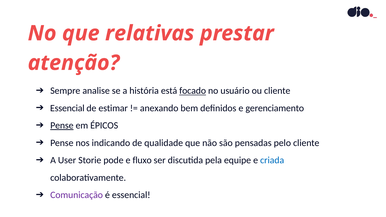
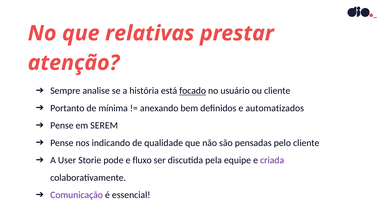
Essencial: Essencial -> Portanto (67, 108)
estimar: estimar -> mínima (113, 108)
gerenciamento: gerenciamento -> automatizados (275, 108)
Pense underline: present -> none (62, 126)
ÉPICOS: ÉPICOS -> SEREM (104, 126)
criada colour: blue -> purple (272, 160)
